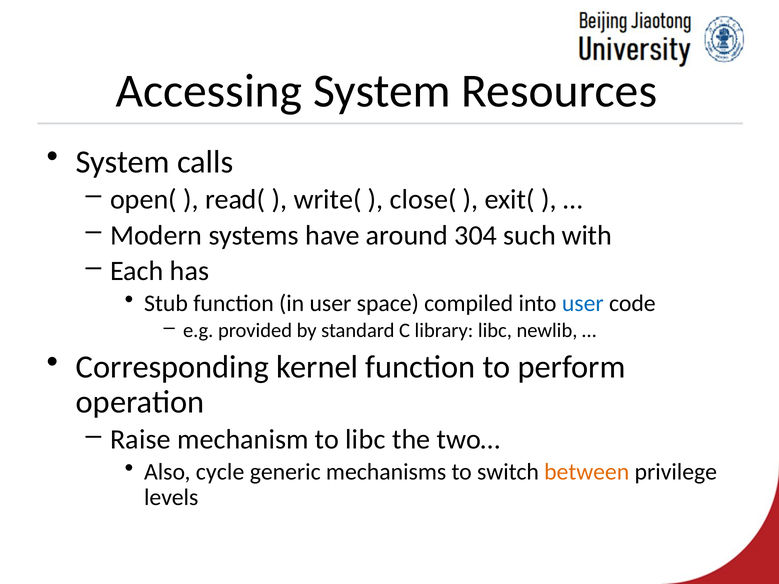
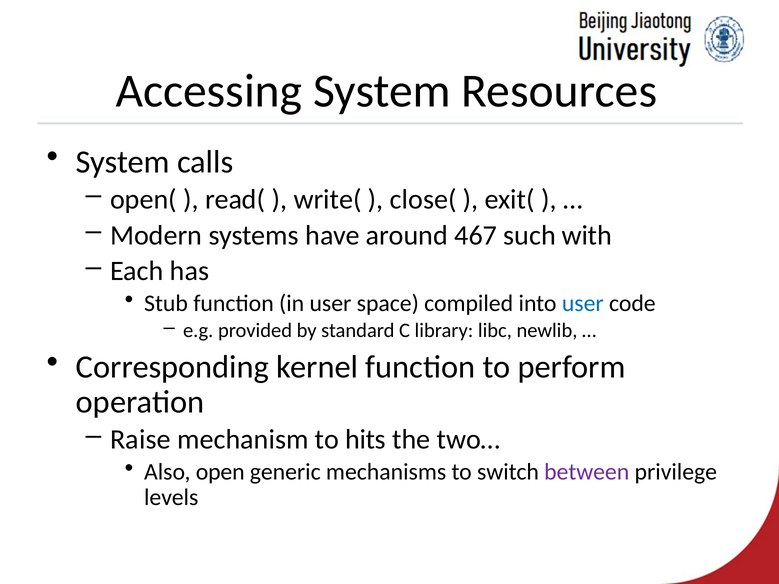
304: 304 -> 467 (476, 235)
to libc: libc -> hits (366, 440)
cycle: cycle -> open (220, 472)
between colour: orange -> purple (587, 472)
